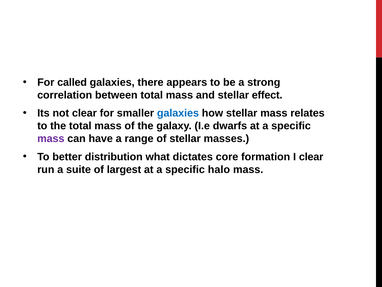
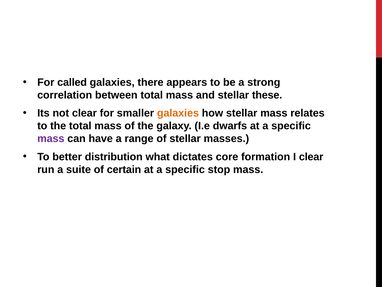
effect: effect -> these (267, 95)
galaxies colour: blue -> orange (178, 113)
largest: largest -> certain (124, 169)
halo: halo -> stop (219, 169)
